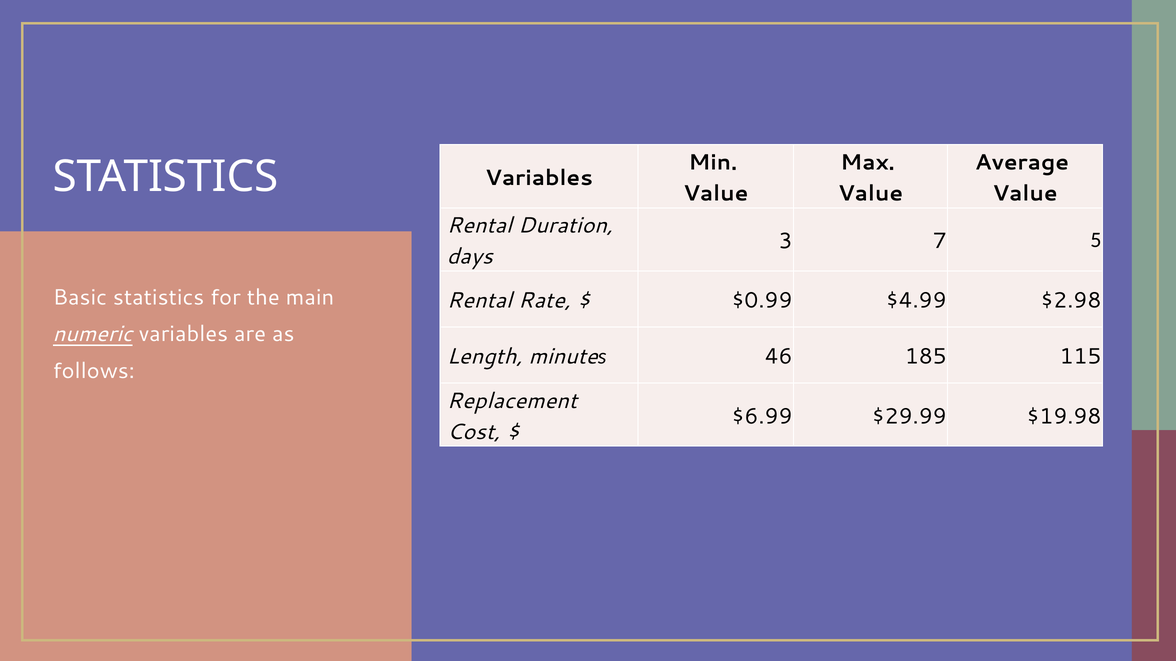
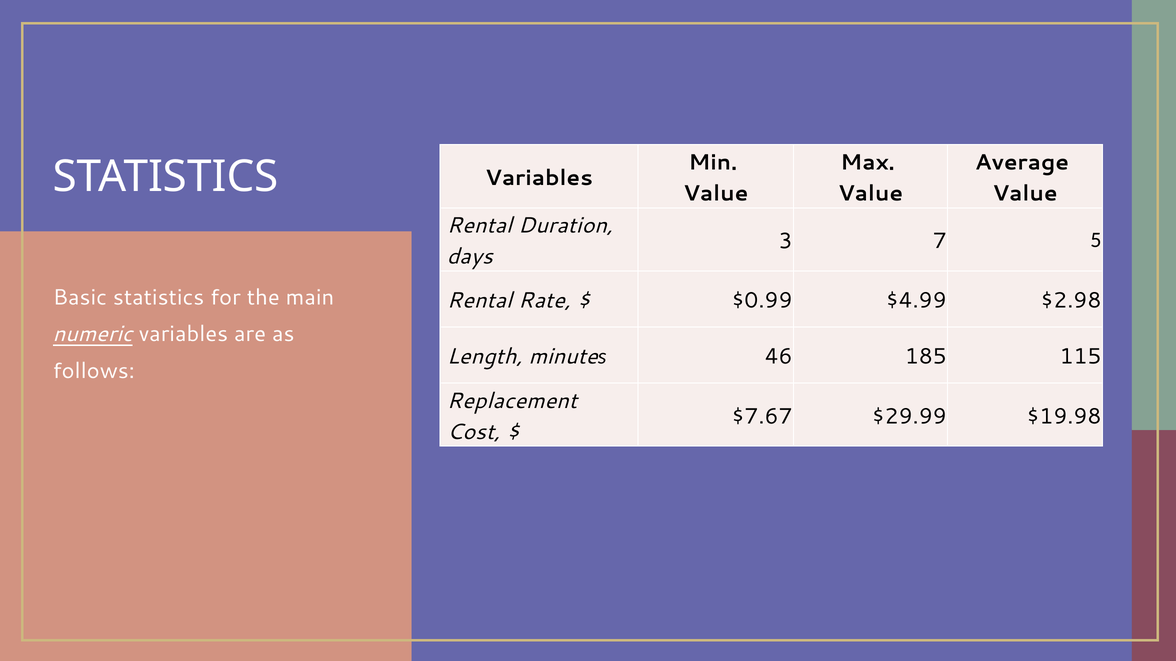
$6.99: $6.99 -> $7.67 (762, 417)
